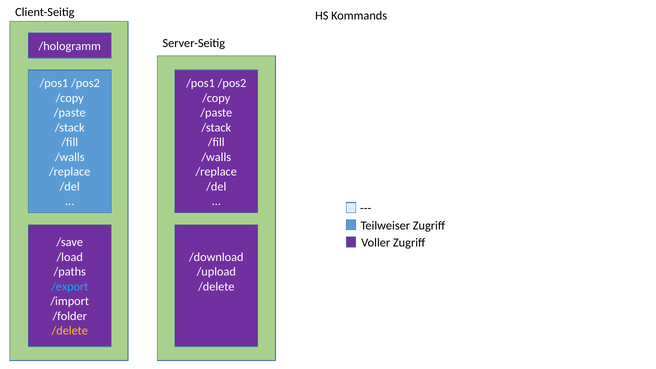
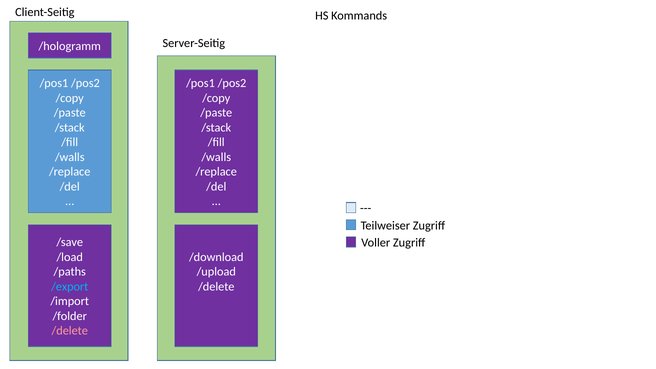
/delete colour: yellow -> pink (70, 331)
